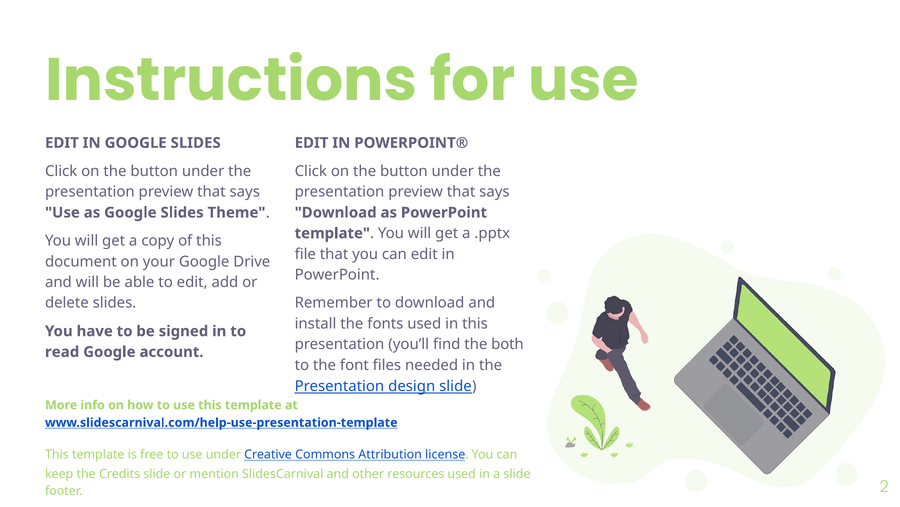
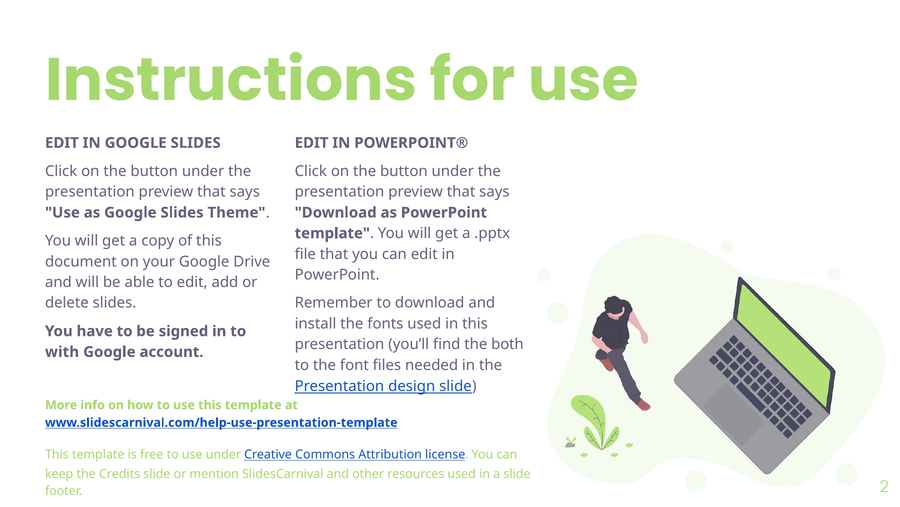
read: read -> with (62, 351)
